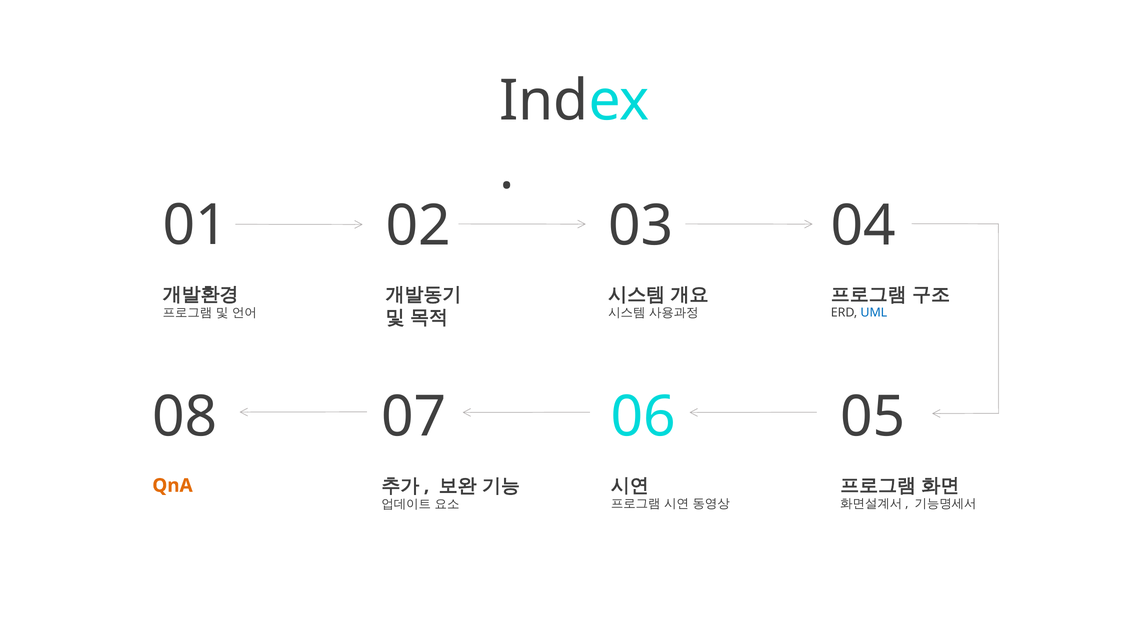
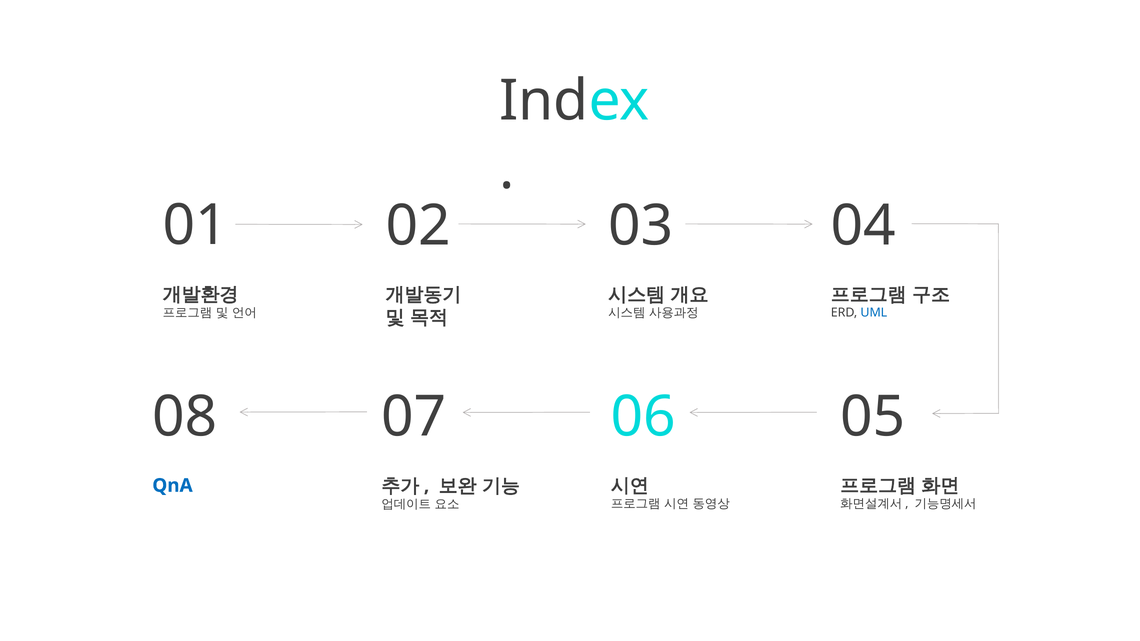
QnA colour: orange -> blue (172, 486)
